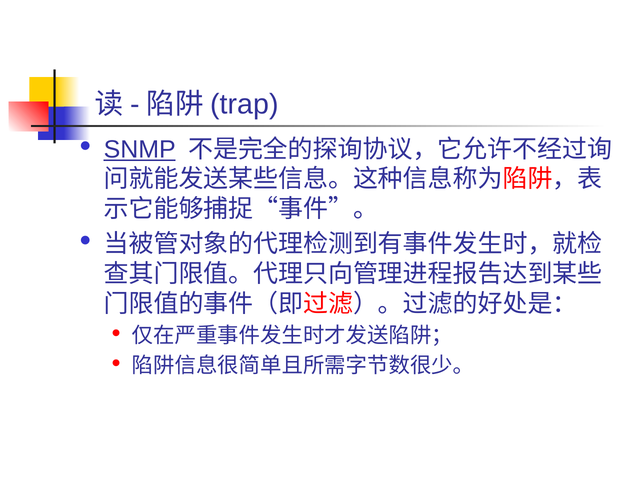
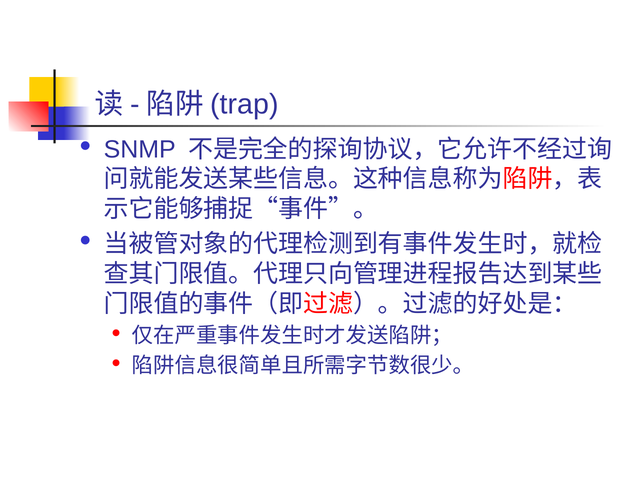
SNMP underline: present -> none (140, 149)
